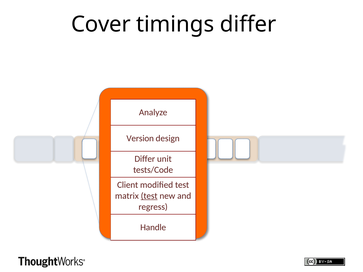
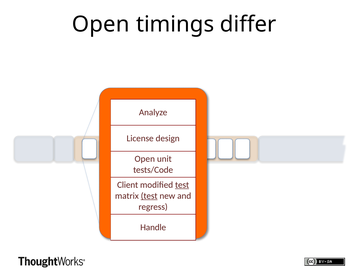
Cover: Cover -> Open (101, 24)
Version: Version -> License (140, 138)
Differ: Differ -> Open (145, 159)
test underline: none -> present (182, 185)
